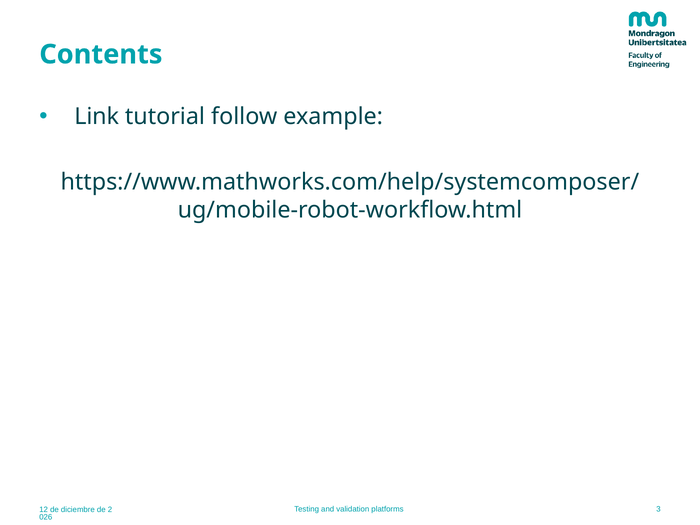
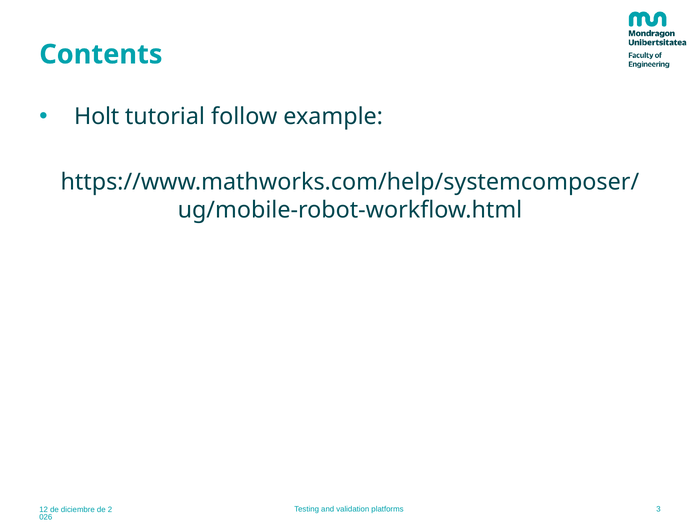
Link: Link -> Holt (97, 117)
